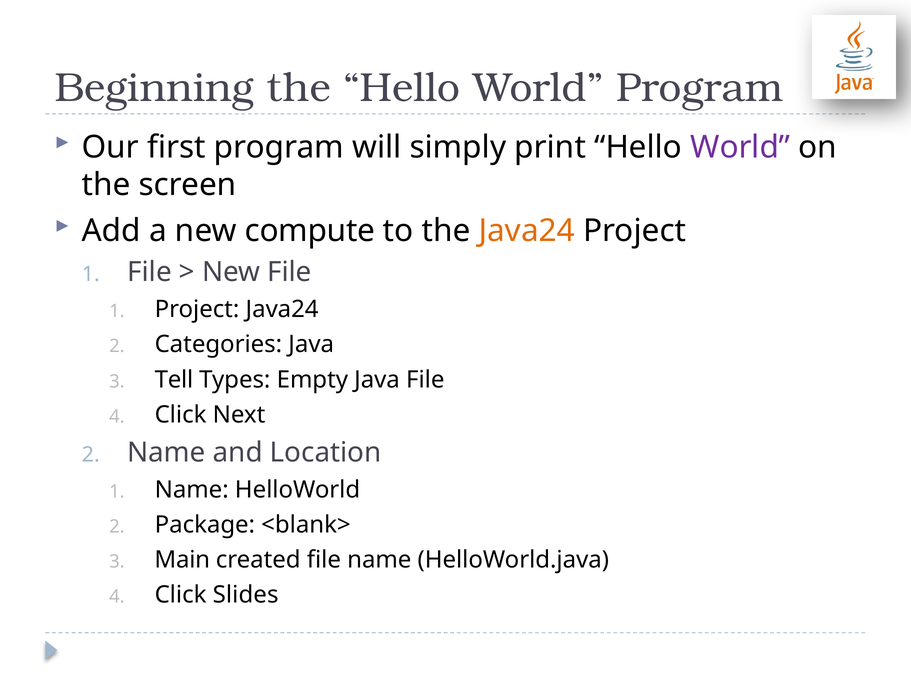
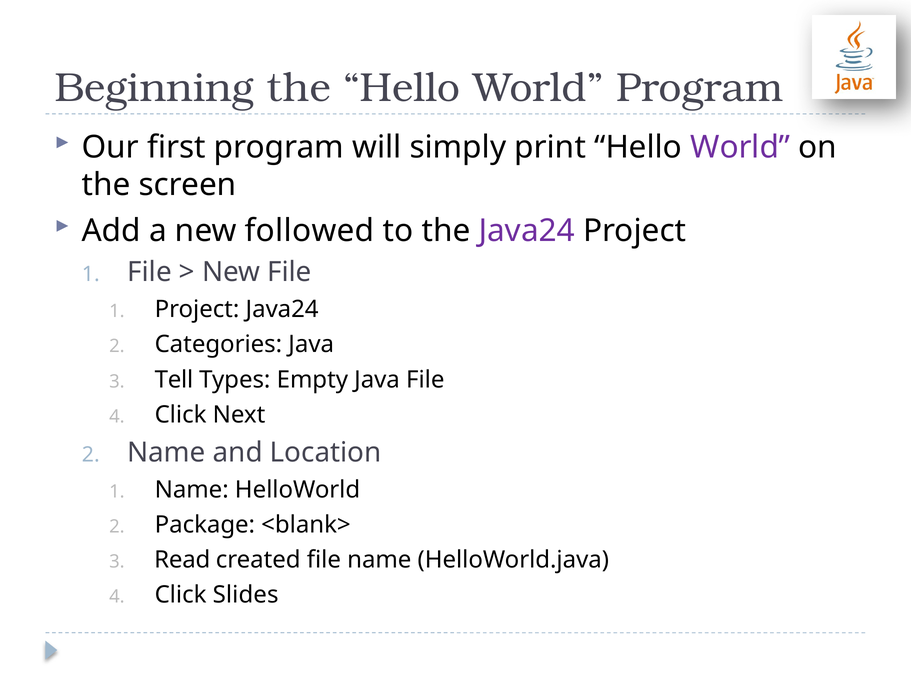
compute: compute -> followed (310, 231)
Java24 colour: orange -> purple (527, 231)
Main: Main -> Read (182, 560)
